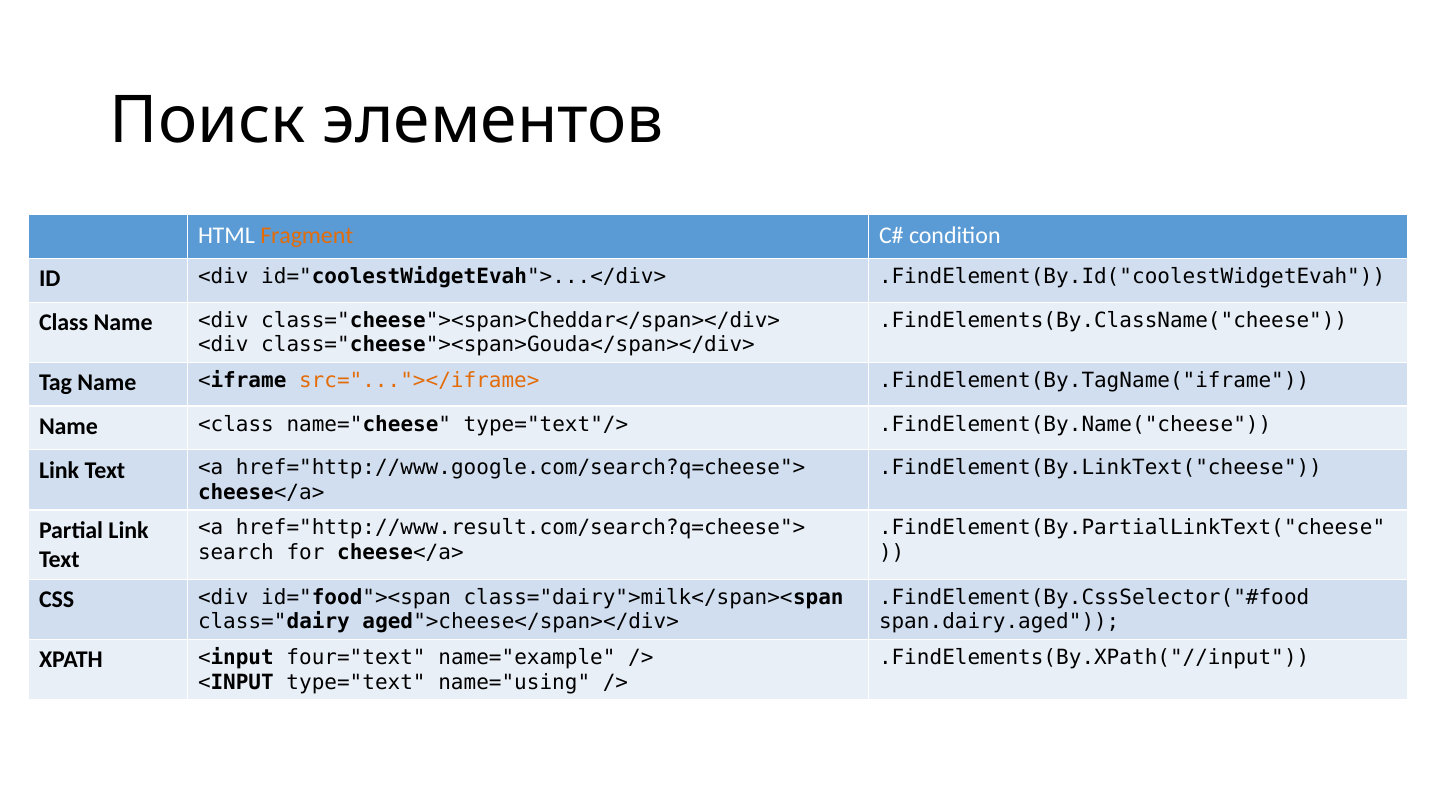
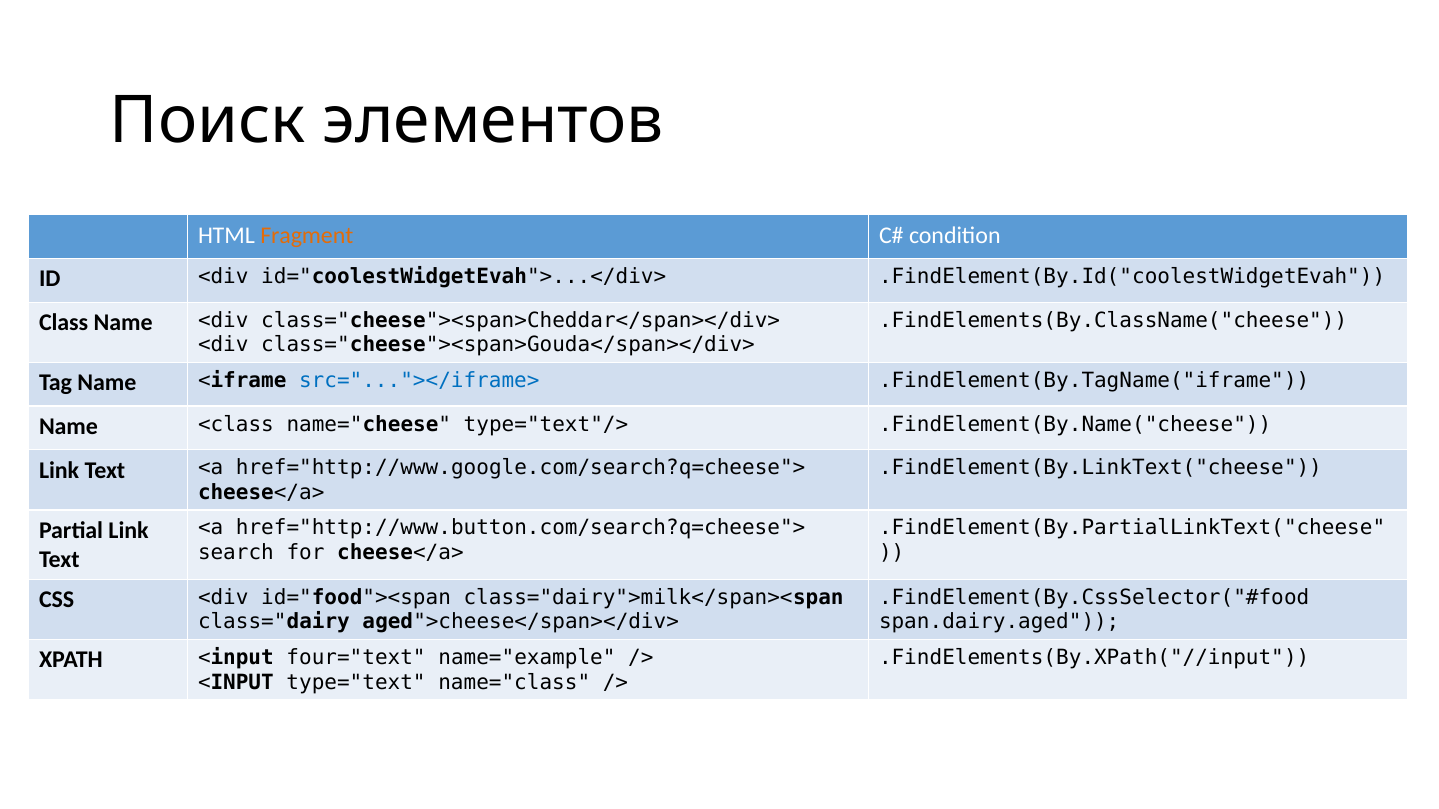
src="..."></iframe> colour: orange -> blue (419, 381)
href="http://www.result.com/search?q=cheese">: href="http://www.result.com/search?q=cheese"> -> href="http://www.button.com/search?q=cheese"> (521, 528)
name="using: name="using -> name="class (514, 683)
